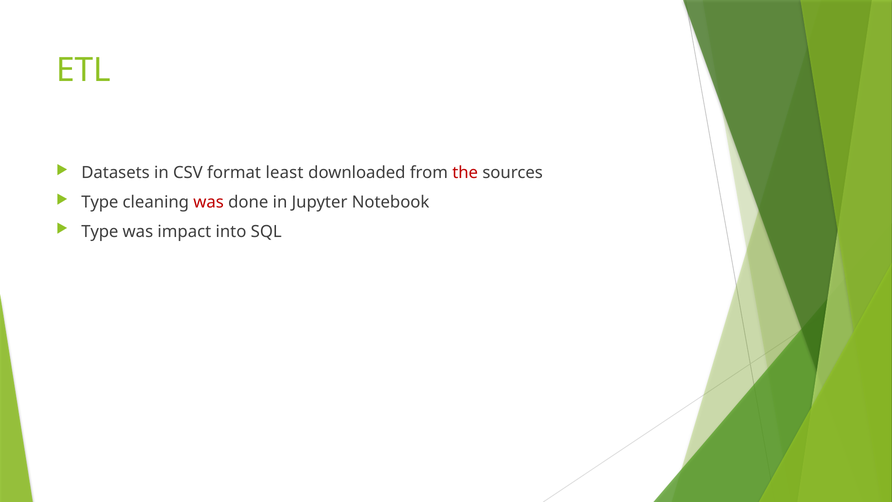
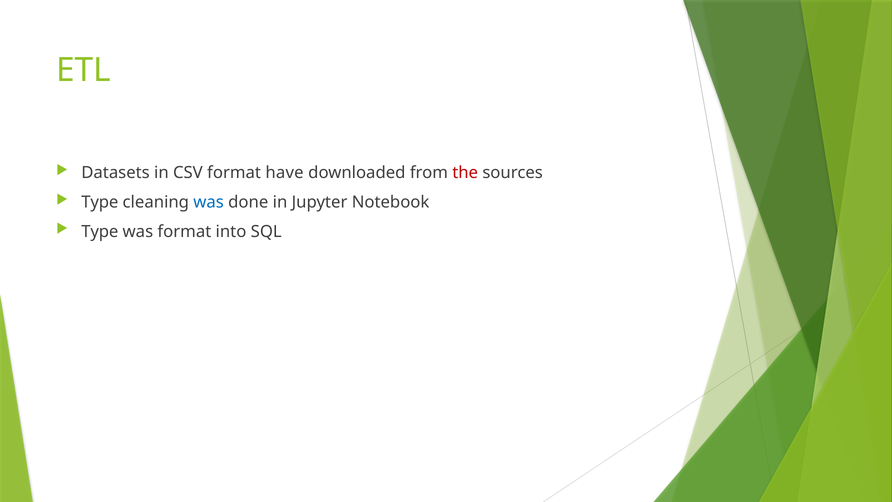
least: least -> have (285, 173)
was colour: red -> blue (209, 202)
was impact: impact -> format (184, 231)
